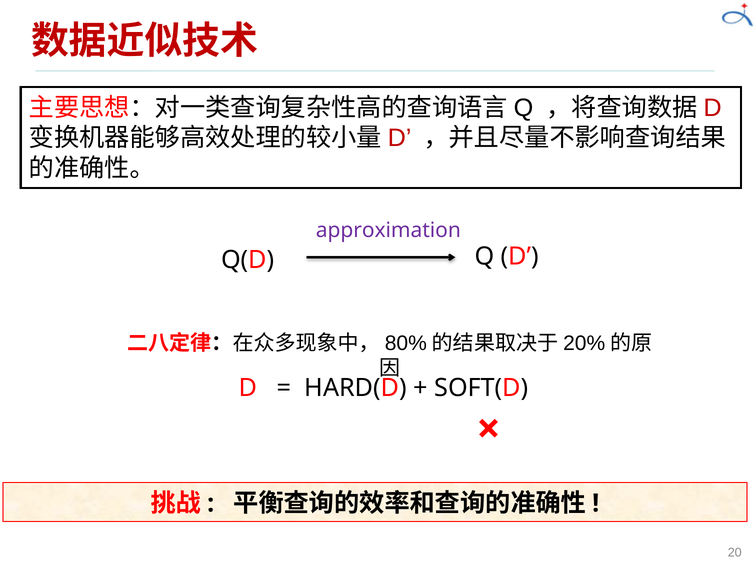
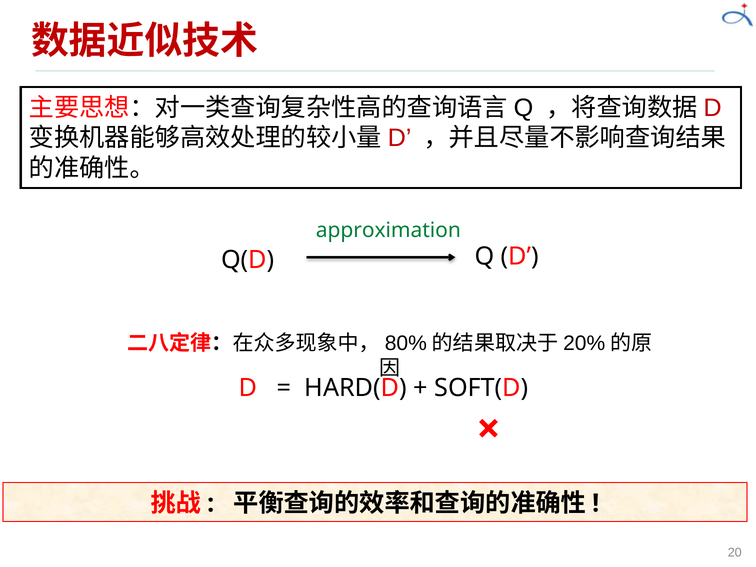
approximation colour: purple -> green (388, 231)
